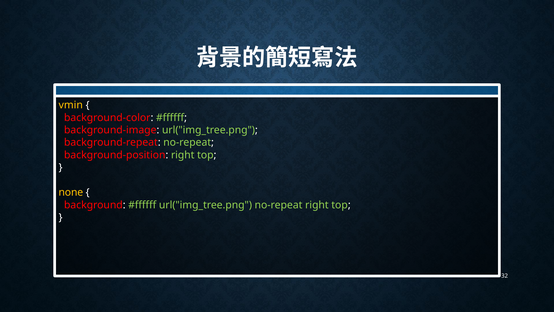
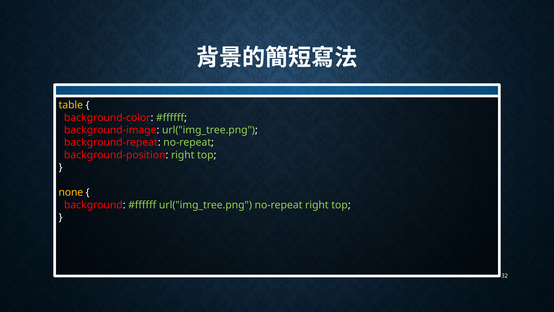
vmin: vmin -> table (71, 105)
